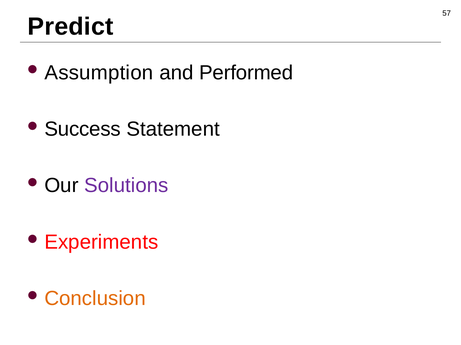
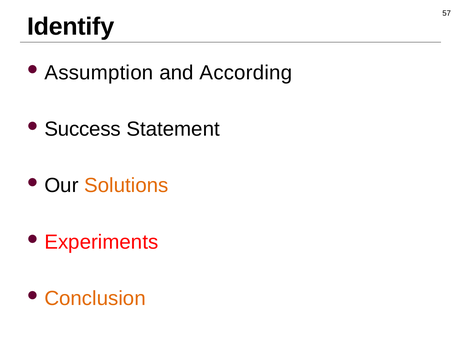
Predict: Predict -> Identify (71, 27)
Performed: Performed -> According (246, 73)
Solutions colour: purple -> orange (126, 186)
